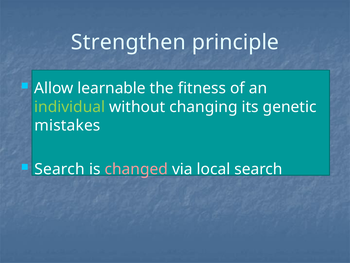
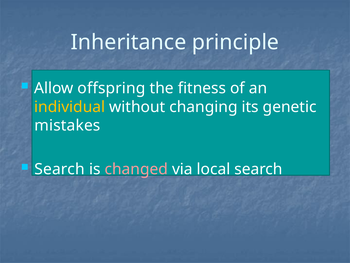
Strengthen: Strengthen -> Inheritance (128, 42)
learnable: learnable -> offspring (111, 88)
individual colour: light green -> yellow (70, 107)
